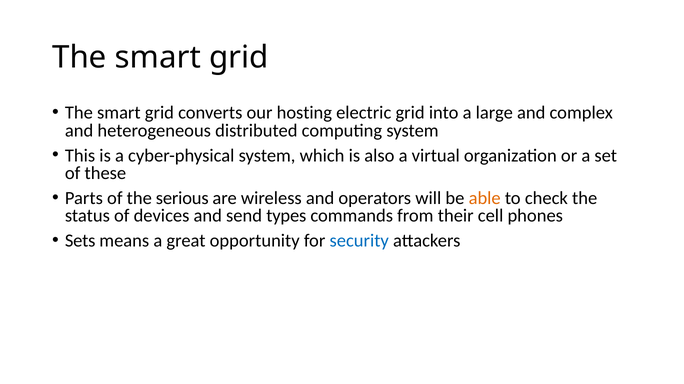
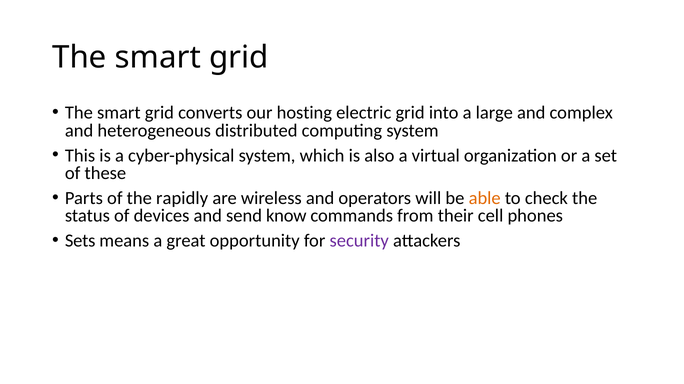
serious: serious -> rapidly (182, 198)
types: types -> know (286, 216)
security colour: blue -> purple (359, 241)
